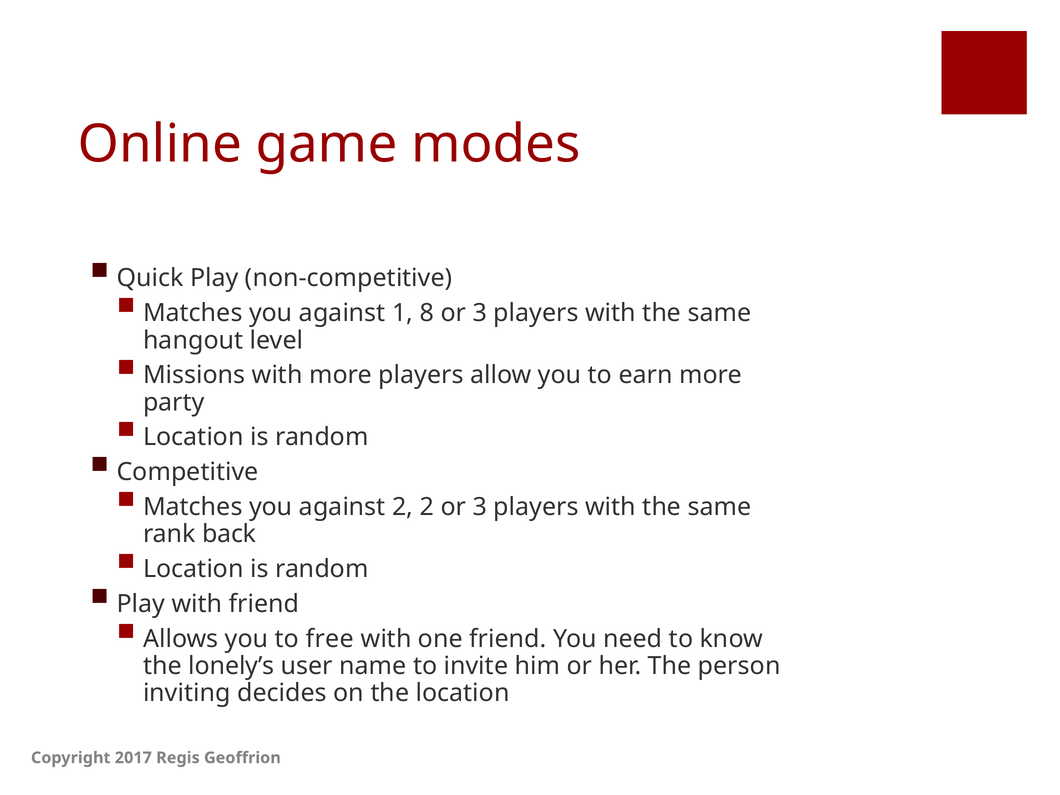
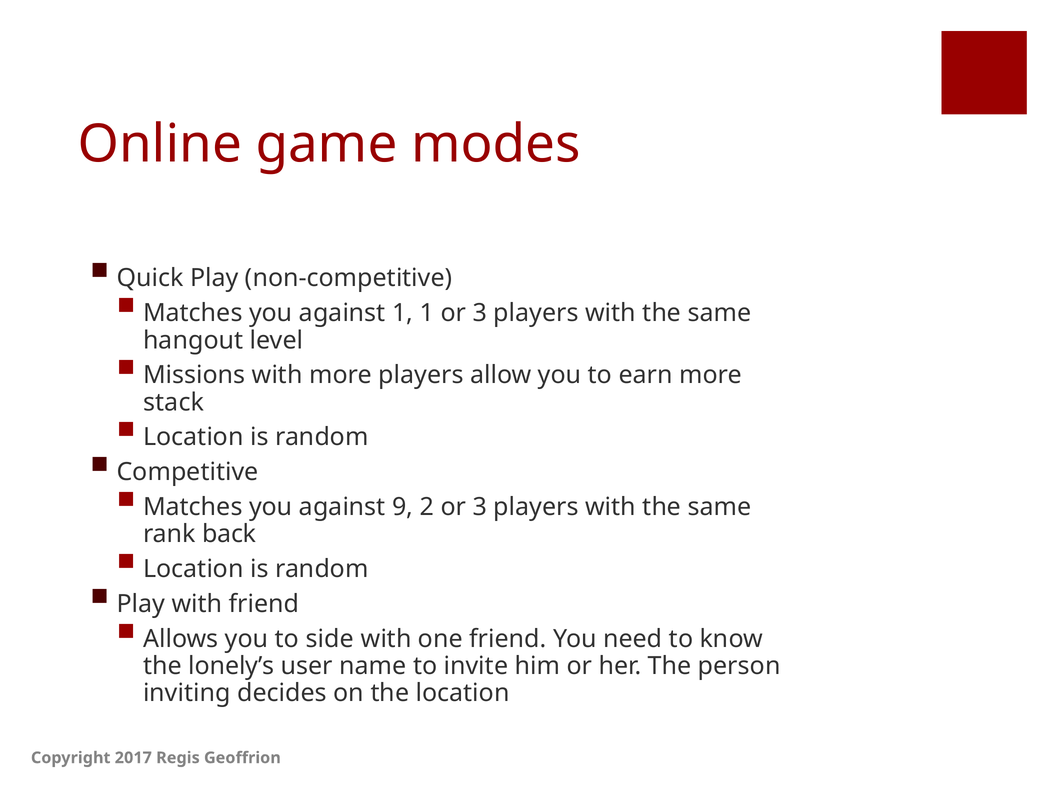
1 8: 8 -> 1 (427, 313)
party: party -> stack (174, 402)
against 2: 2 -> 9 (403, 507)
free: free -> side (330, 639)
